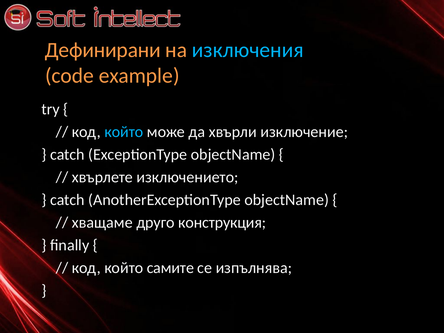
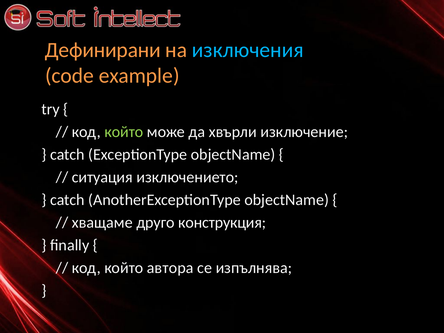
който colour: light blue -> light green (124, 132)
хвърлете: хвърлете -> ситуация (102, 177)
самите: самите -> автора (170, 268)
